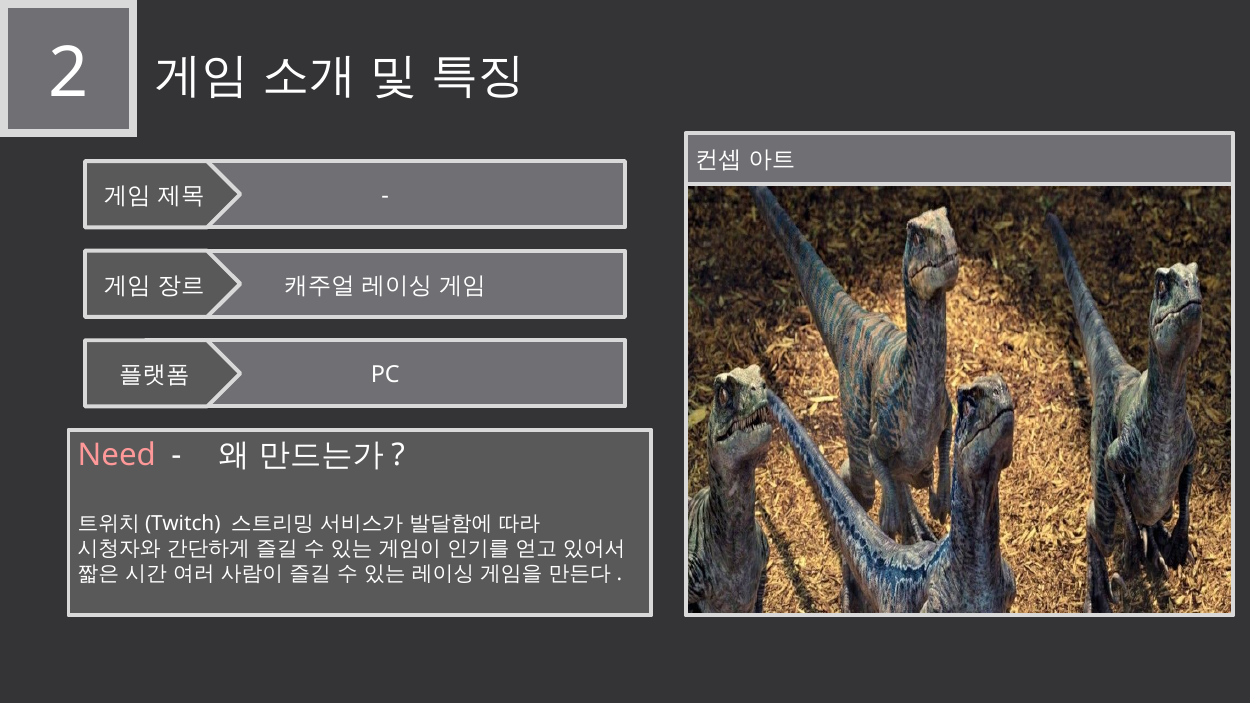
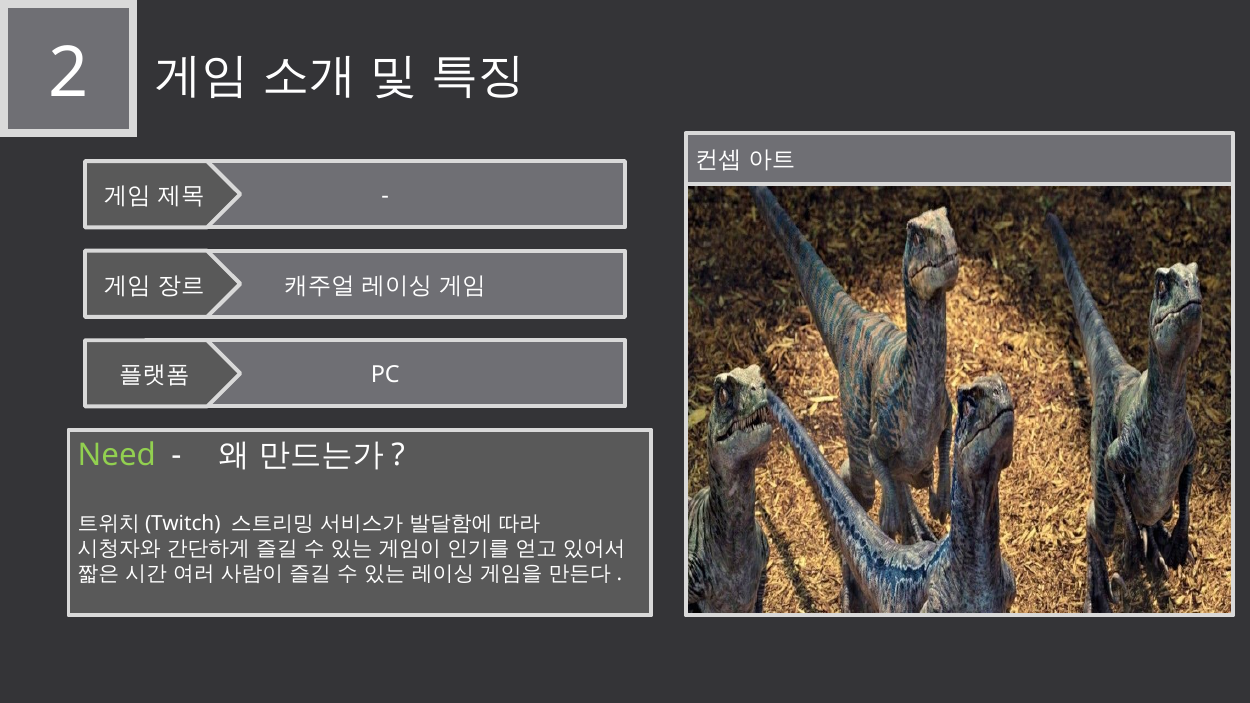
Need colour: pink -> light green (117, 455)
